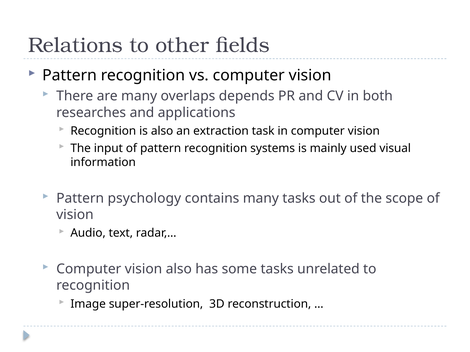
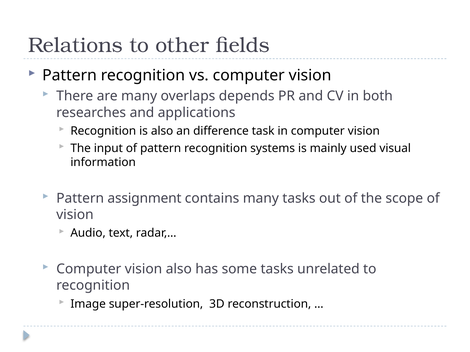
extraction: extraction -> difference (221, 131)
psychology: psychology -> assignment (144, 199)
